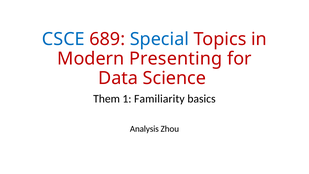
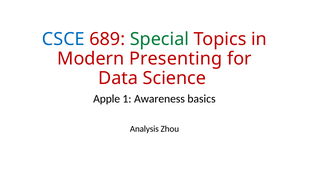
Special colour: blue -> green (159, 39)
Them: Them -> Apple (107, 99)
Familiarity: Familiarity -> Awareness (159, 99)
